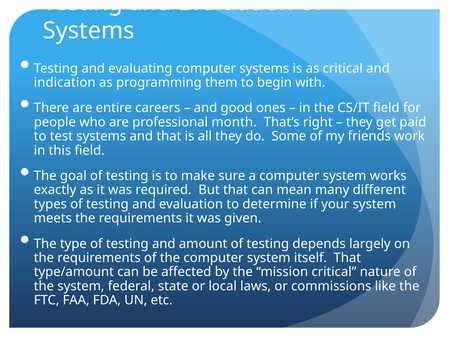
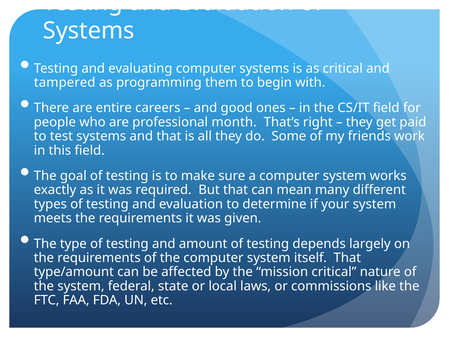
indication: indication -> tampered (65, 83)
